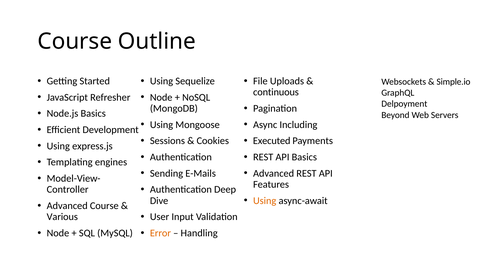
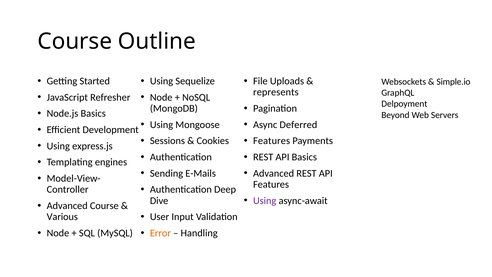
continuous: continuous -> represents (276, 92)
Including: Including -> Deferred (298, 125)
Executed: Executed -> Features (272, 141)
Using colour: orange -> purple (265, 200)
